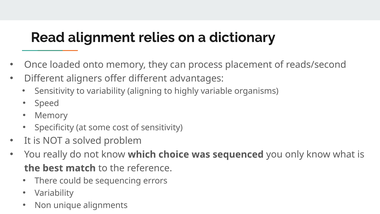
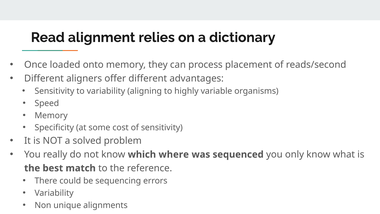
choice: choice -> where (174, 154)
